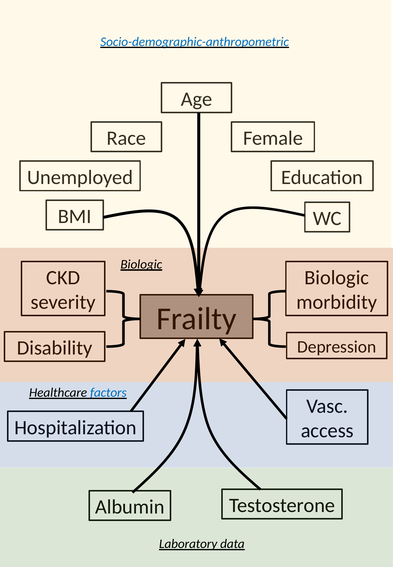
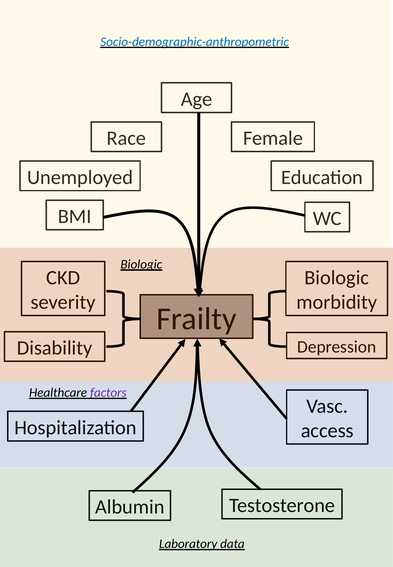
factors colour: blue -> purple (108, 393)
